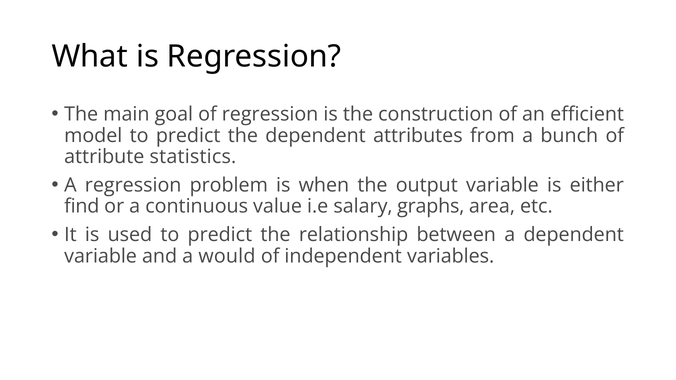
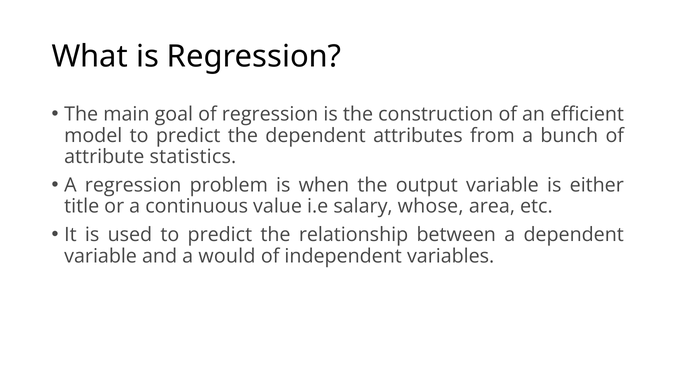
find: find -> title (82, 207)
graphs: graphs -> whose (431, 207)
